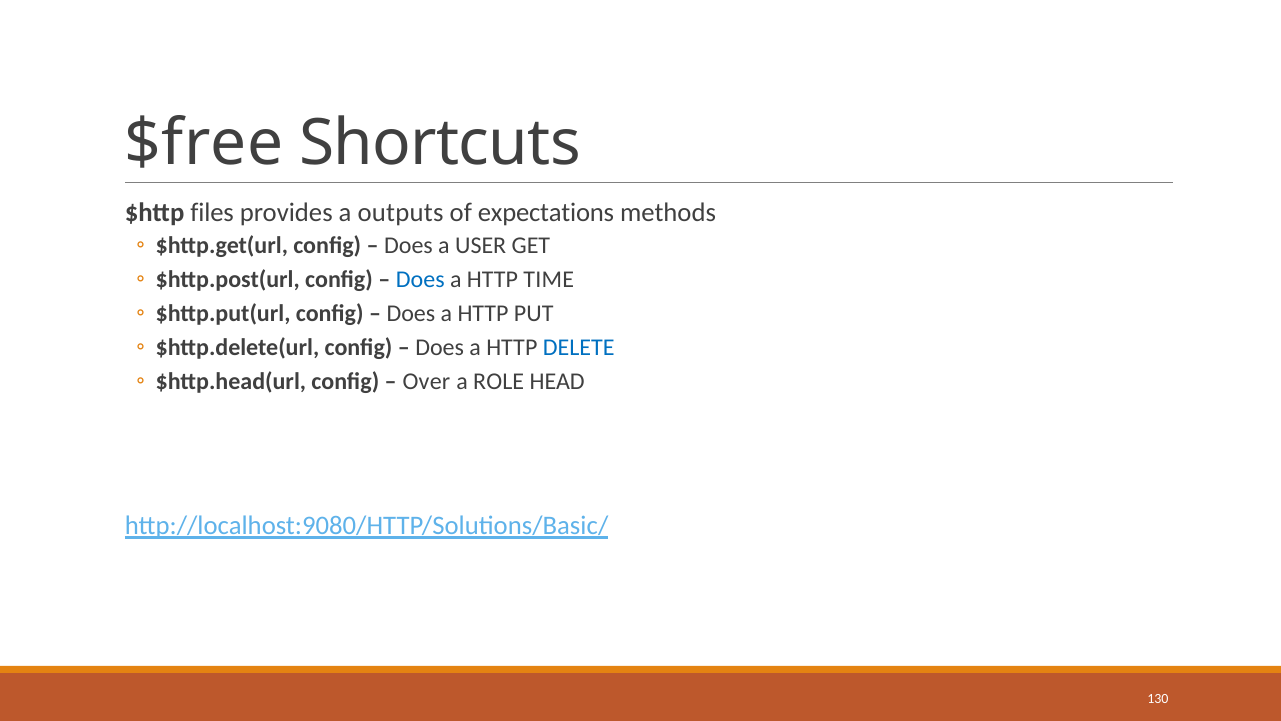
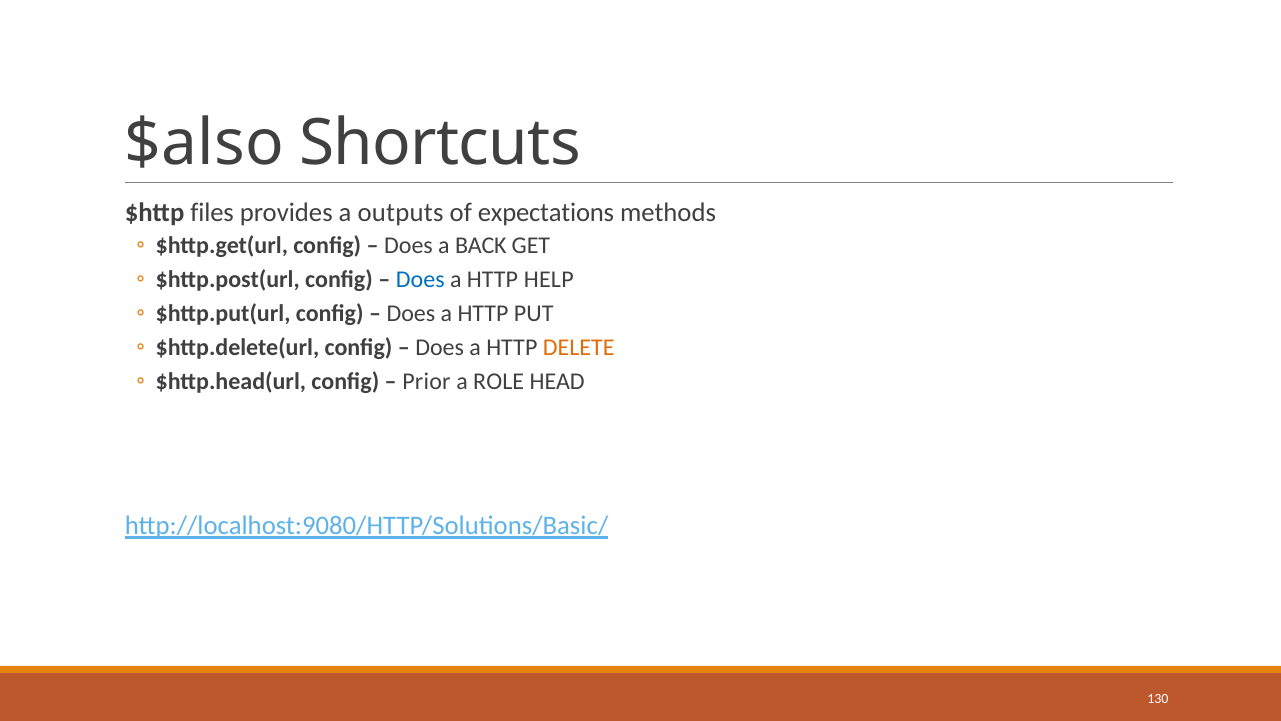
$free: $free -> $also (204, 144)
USER: USER -> BACK (481, 246)
TIME: TIME -> HELP (549, 280)
DELETE colour: blue -> orange (579, 348)
Over: Over -> Prior (426, 382)
